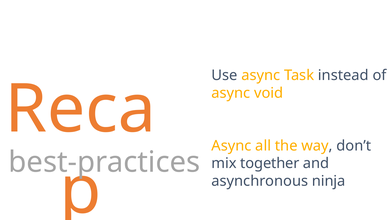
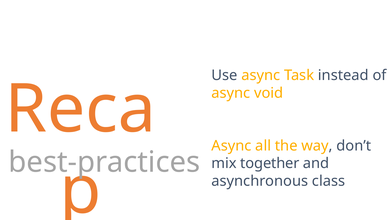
ninja: ninja -> class (329, 181)
